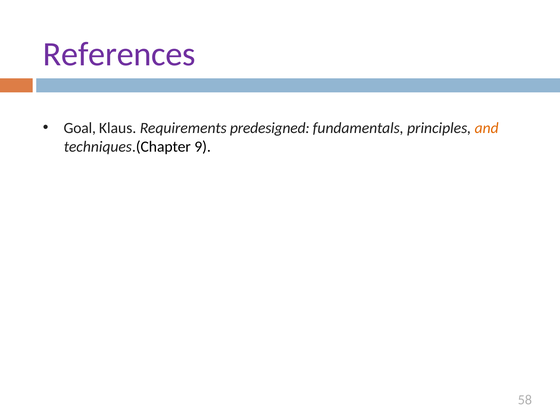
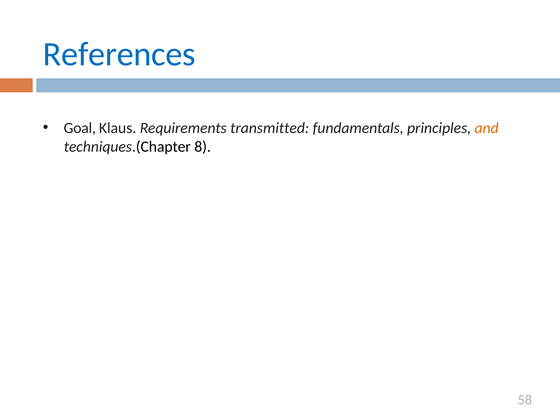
References colour: purple -> blue (119, 54)
predesigned: predesigned -> transmitted (270, 128)
9: 9 -> 8 (203, 147)
